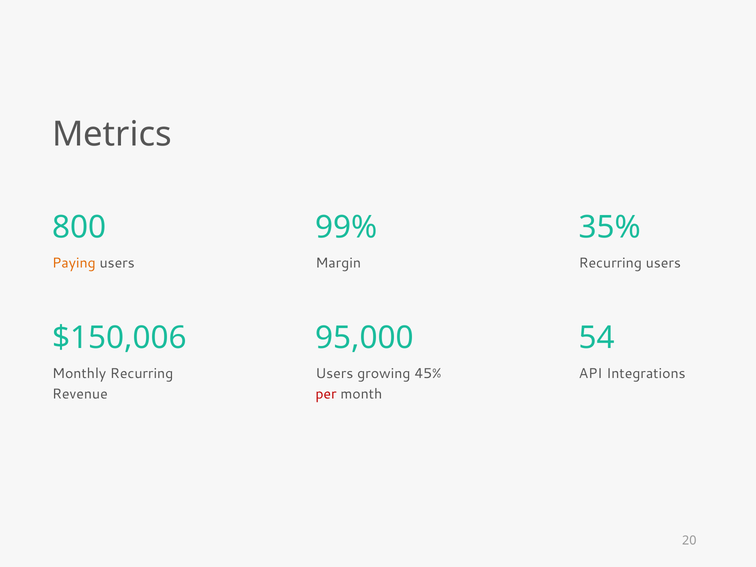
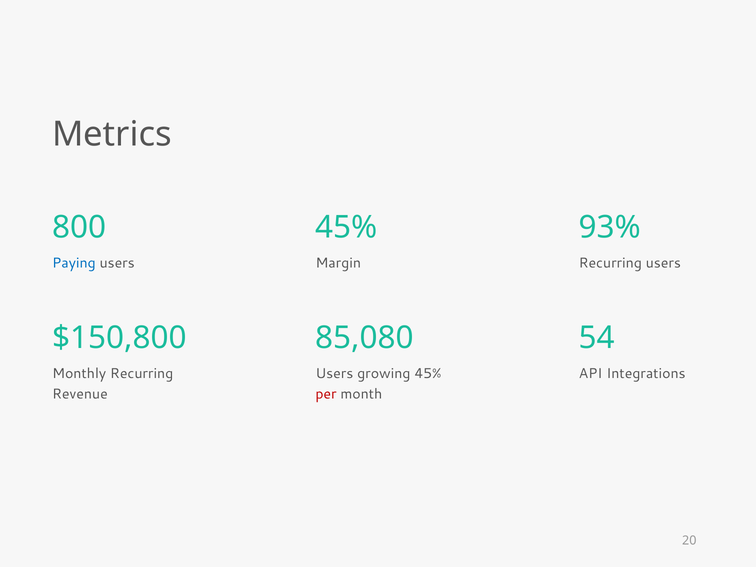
99%: 99% -> 45% (346, 227)
35%: 35% -> 93% (610, 227)
Paying colour: orange -> blue (74, 263)
$150,006: $150,006 -> $150,800 (119, 338)
95,000: 95,000 -> 85,080 (365, 338)
